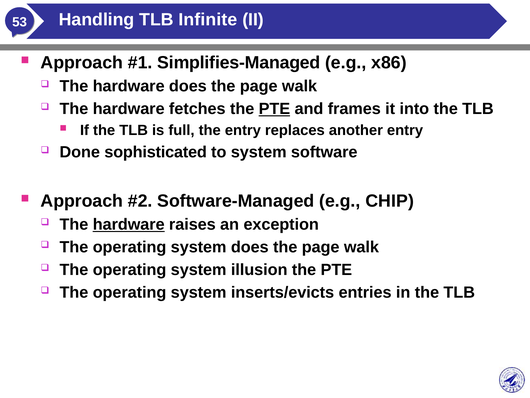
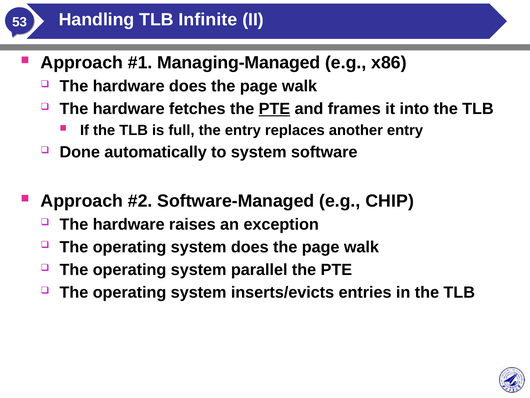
Simplifies-Managed: Simplifies-Managed -> Managing-Managed (239, 63)
sophisticated: sophisticated -> automatically (156, 152)
hardware underline: present -> none (129, 224)
illusion: illusion -> parallel (259, 270)
